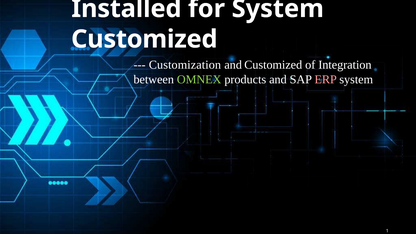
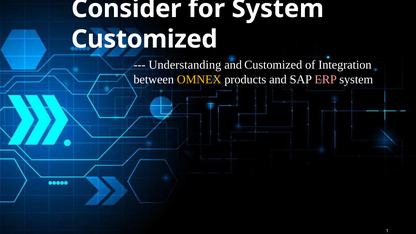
Installed: Installed -> Consider (126, 9)
Customization: Customization -> Understanding (185, 65)
OMNEX colour: light green -> yellow (199, 80)
